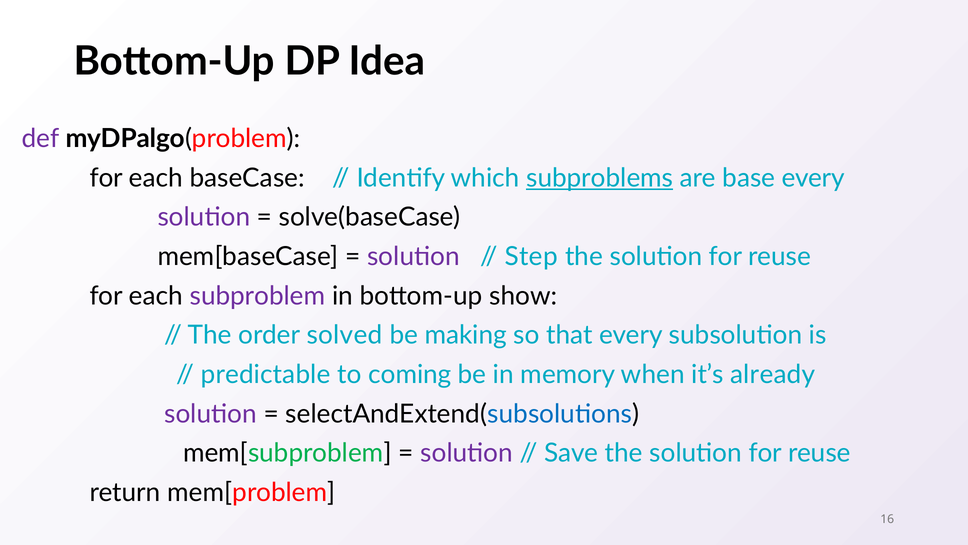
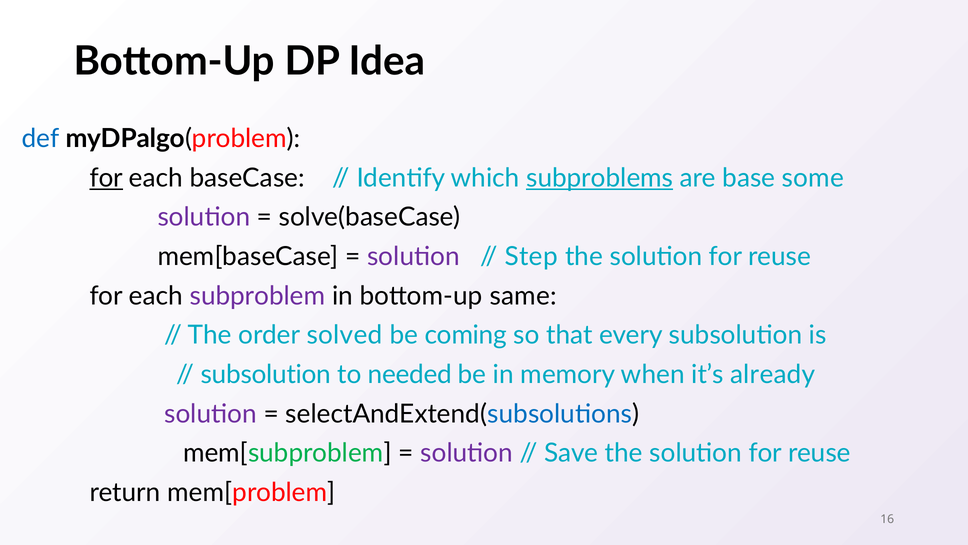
def colour: purple -> blue (41, 138)
for underline: none -> present (106, 178)
base every: every -> some (813, 178)
show: show -> same (523, 296)
making: making -> coming (466, 335)
predictable: predictable -> subsolution (266, 374)
coming: coming -> needed (410, 374)
